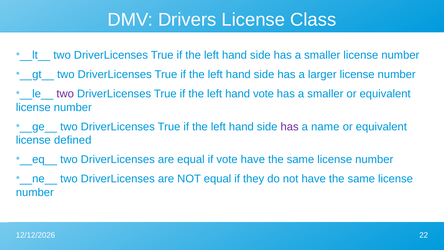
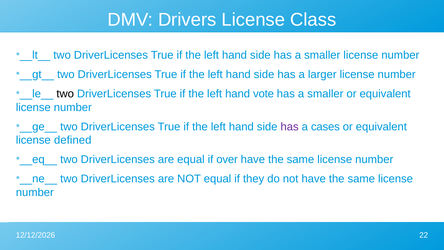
two colour: purple -> black (65, 94)
name: name -> cases (325, 127)
if vote: vote -> over (227, 159)
